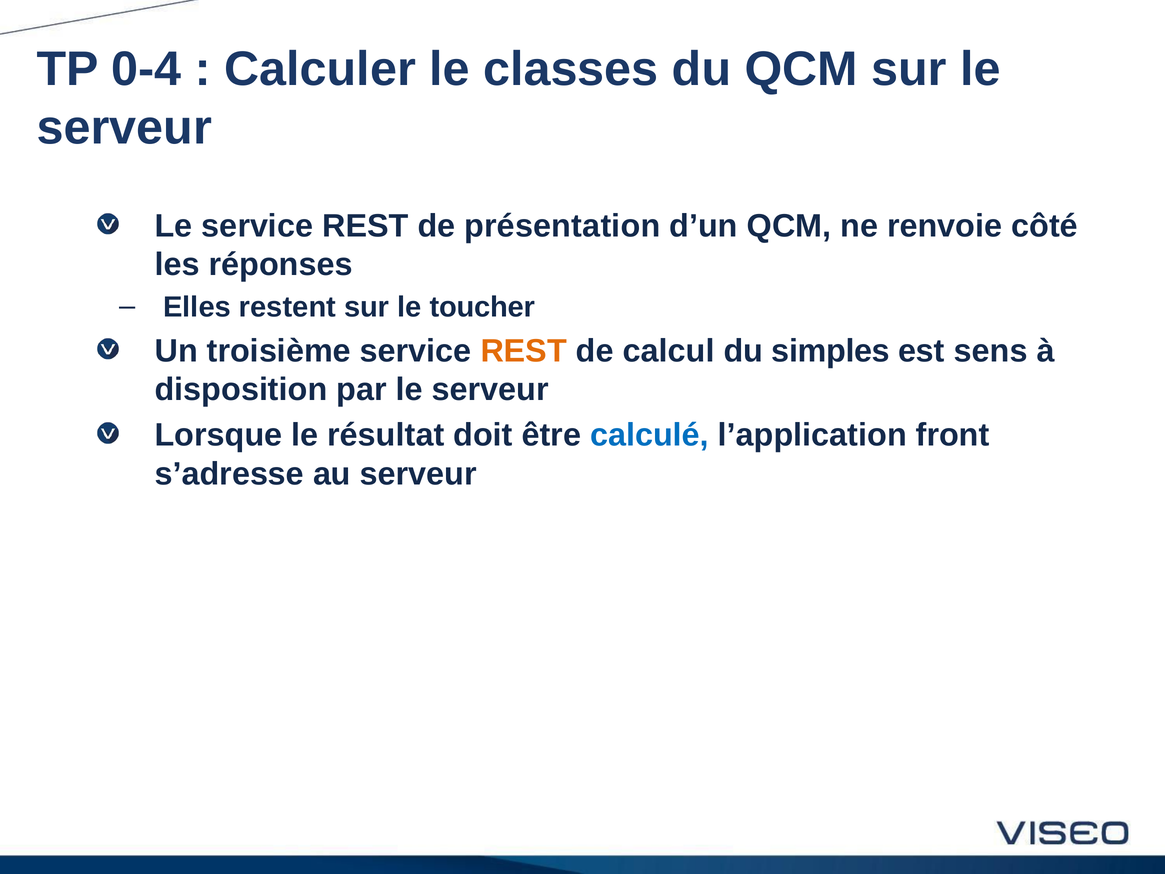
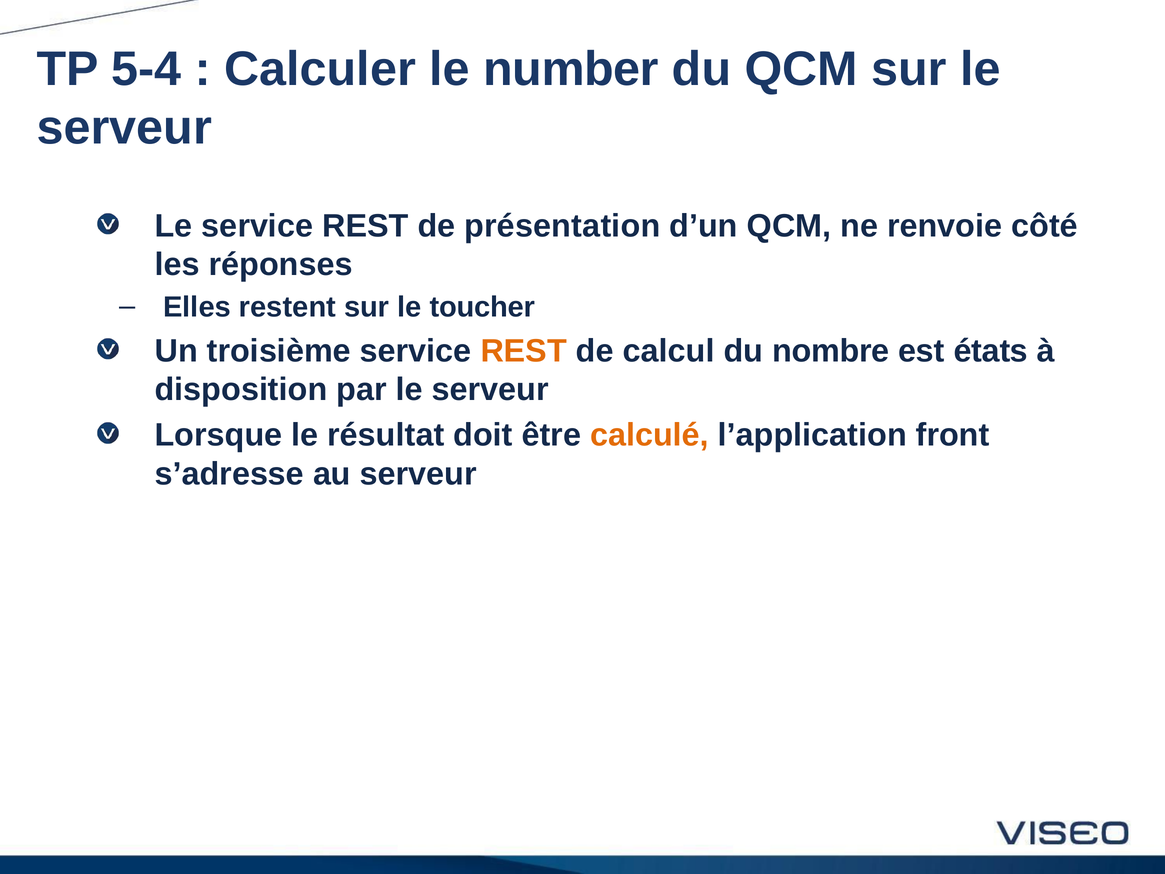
0-4: 0-4 -> 5-4 (146, 69)
classes: classes -> number (571, 69)
simples: simples -> nombre (831, 351)
sens: sens -> états (991, 351)
calculé colour: blue -> orange (649, 435)
